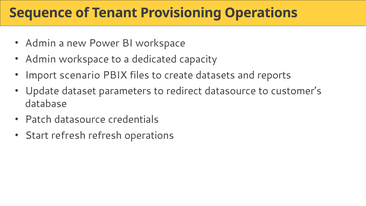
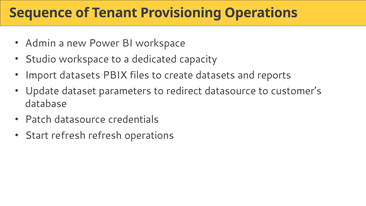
Admin: Admin -> Studio (41, 59)
Import scenario: scenario -> datasets (80, 75)
